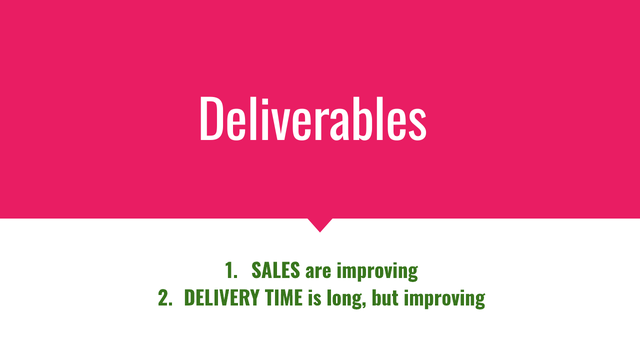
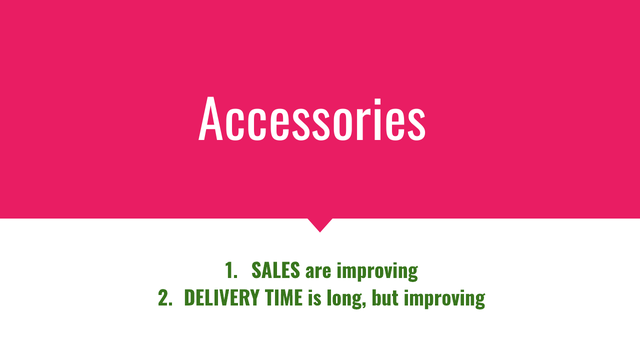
Deliverables: Deliverables -> Accessories (312, 123)
